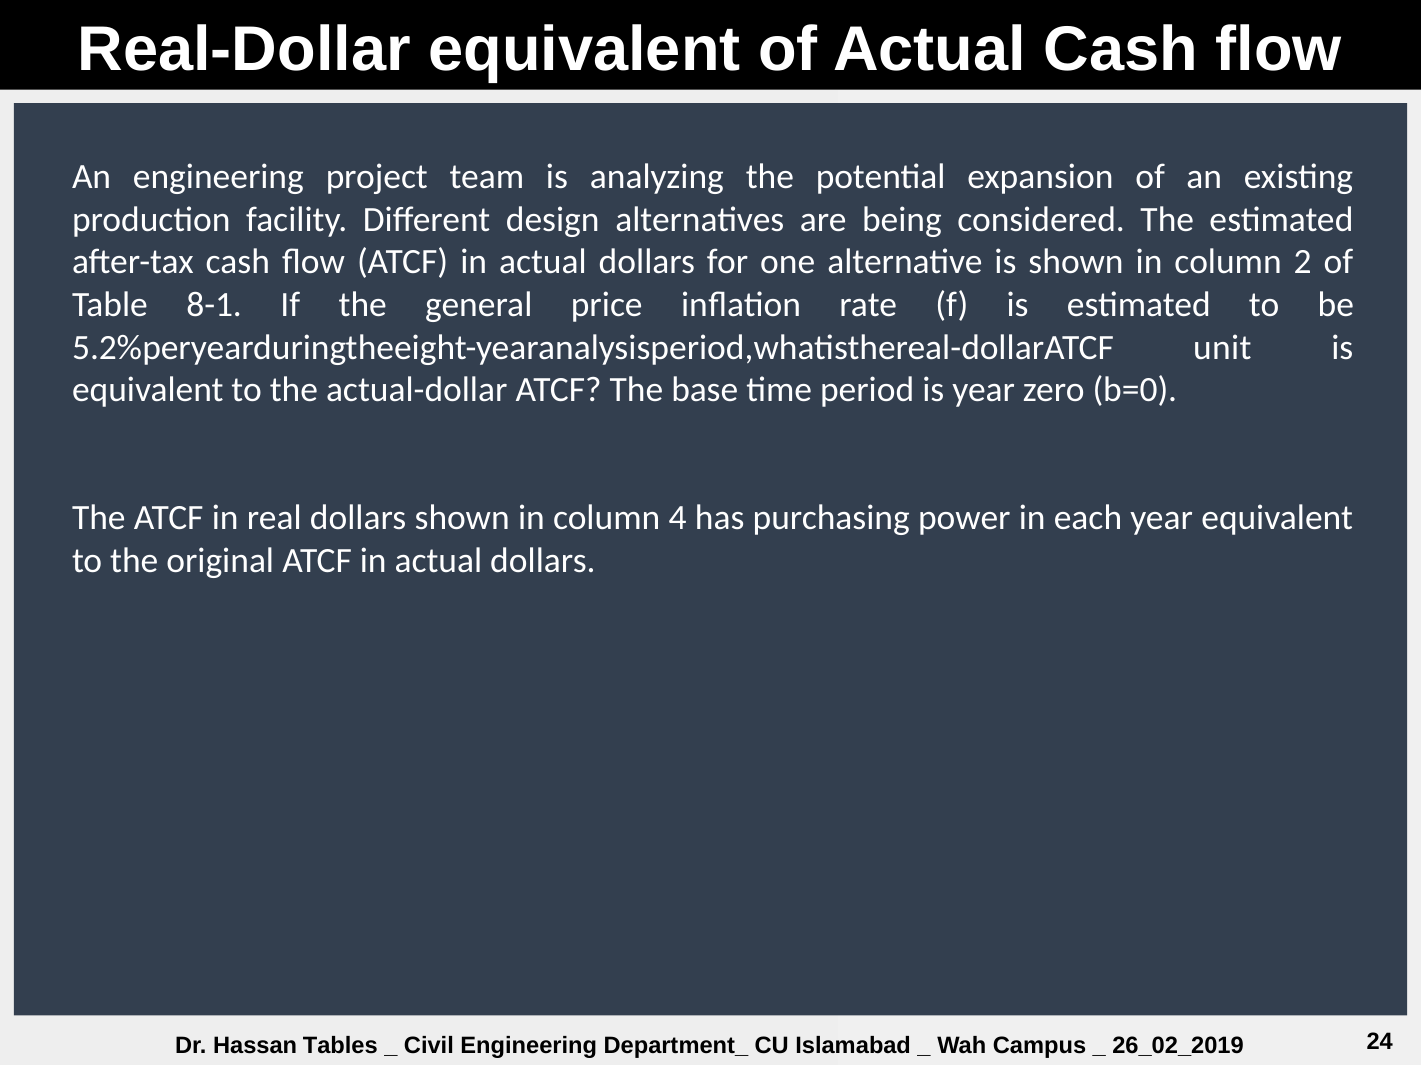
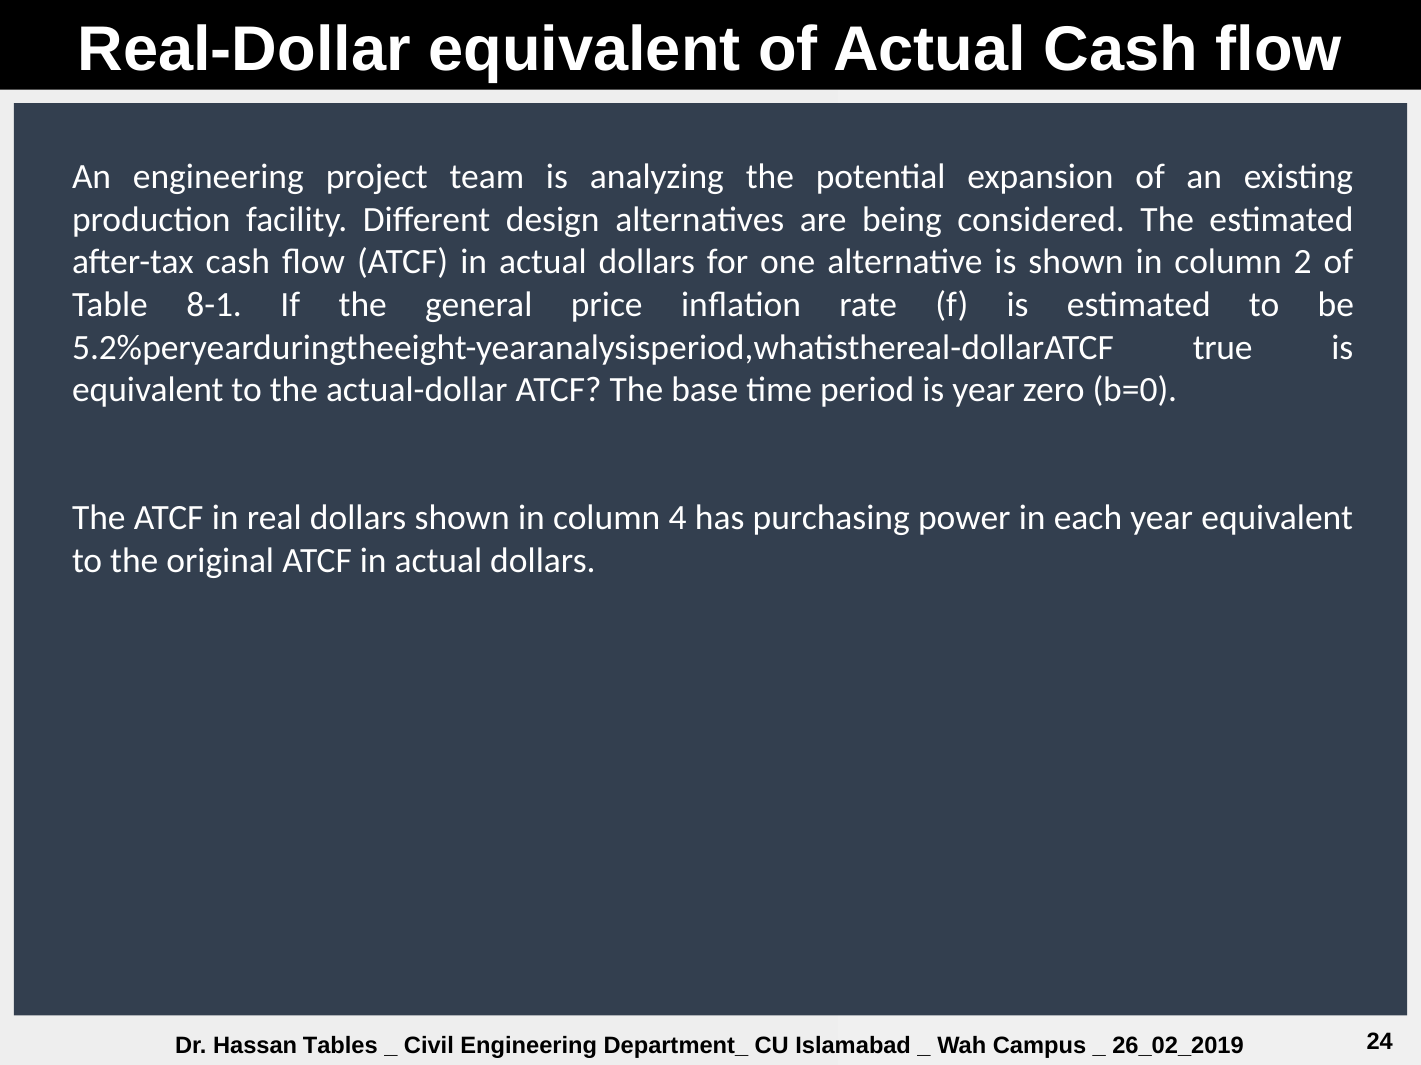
unit: unit -> true (1223, 348)
